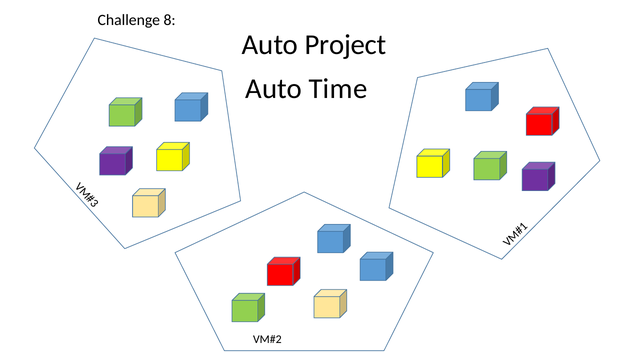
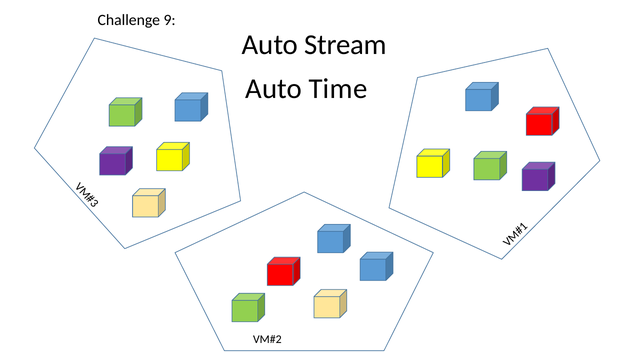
8: 8 -> 9 (170, 20)
Project: Project -> Stream (346, 45)
